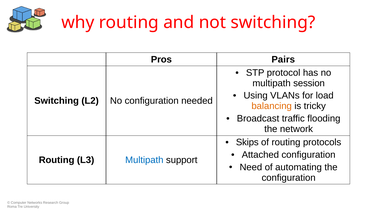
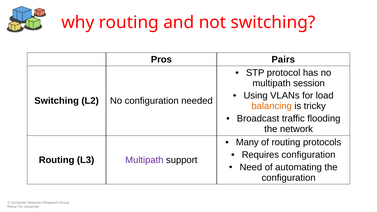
Skips: Skips -> Many (247, 142)
Attached: Attached -> Requires (260, 155)
Multipath colour: blue -> purple (144, 160)
